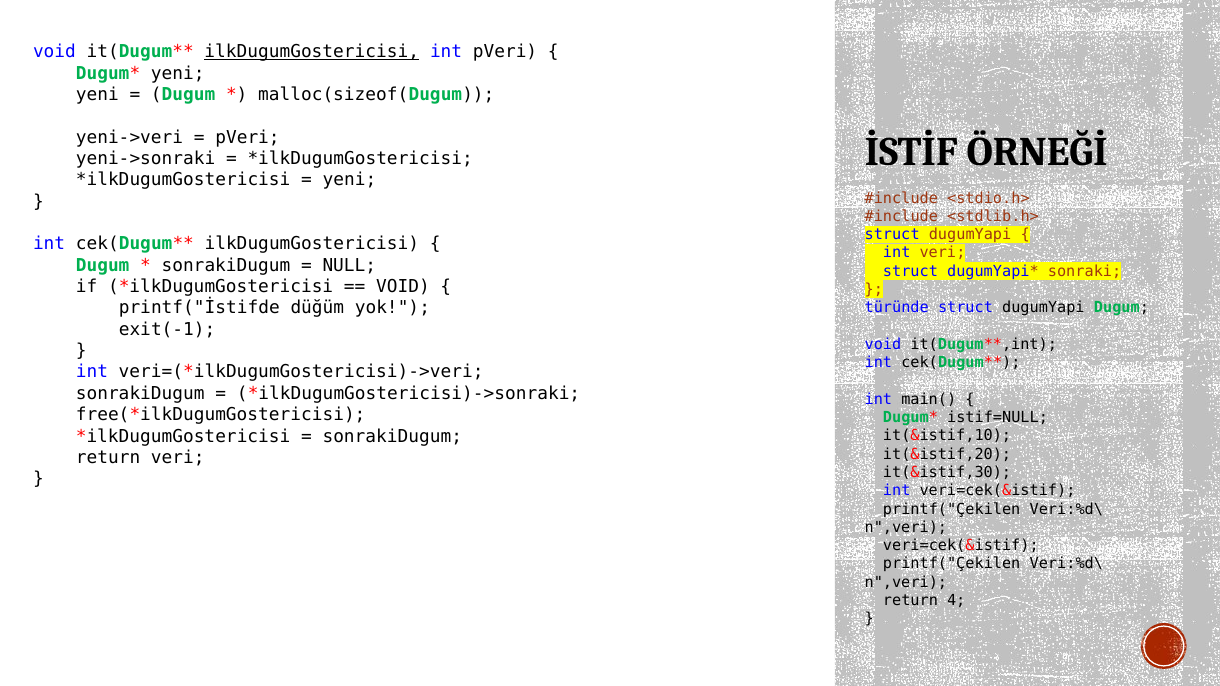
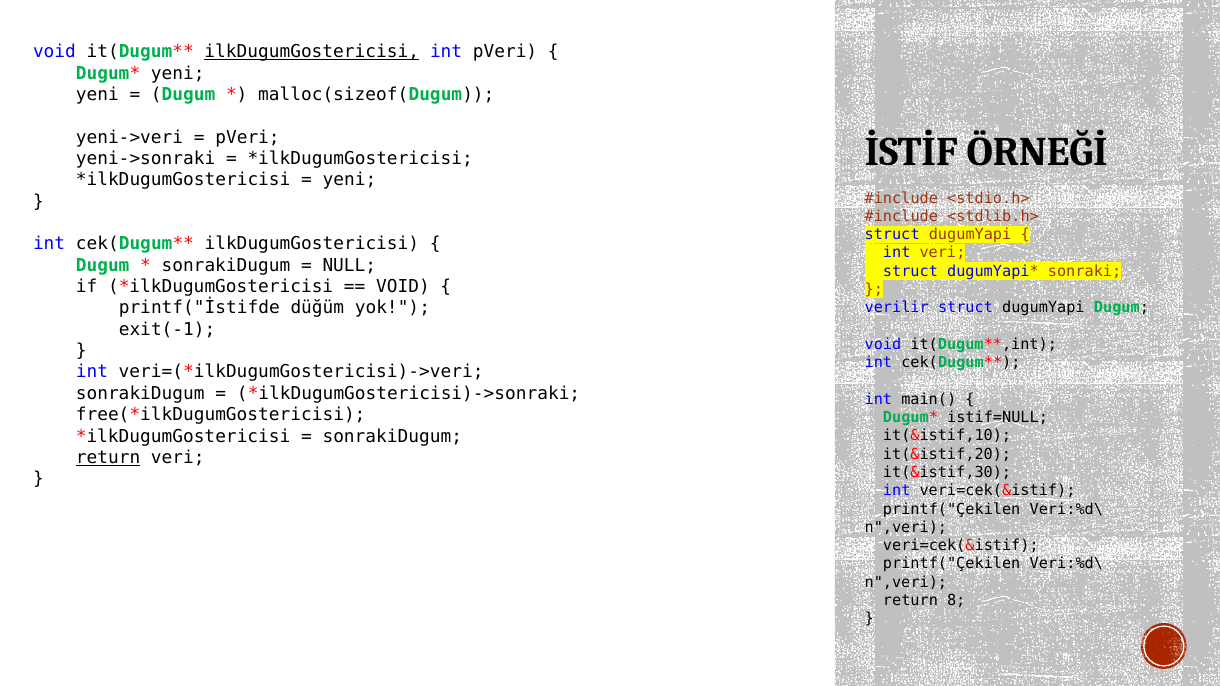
türünde: türünde -> verilir (897, 308)
return underline: none -> present (108, 458)
4: 4 -> 8 (956, 601)
